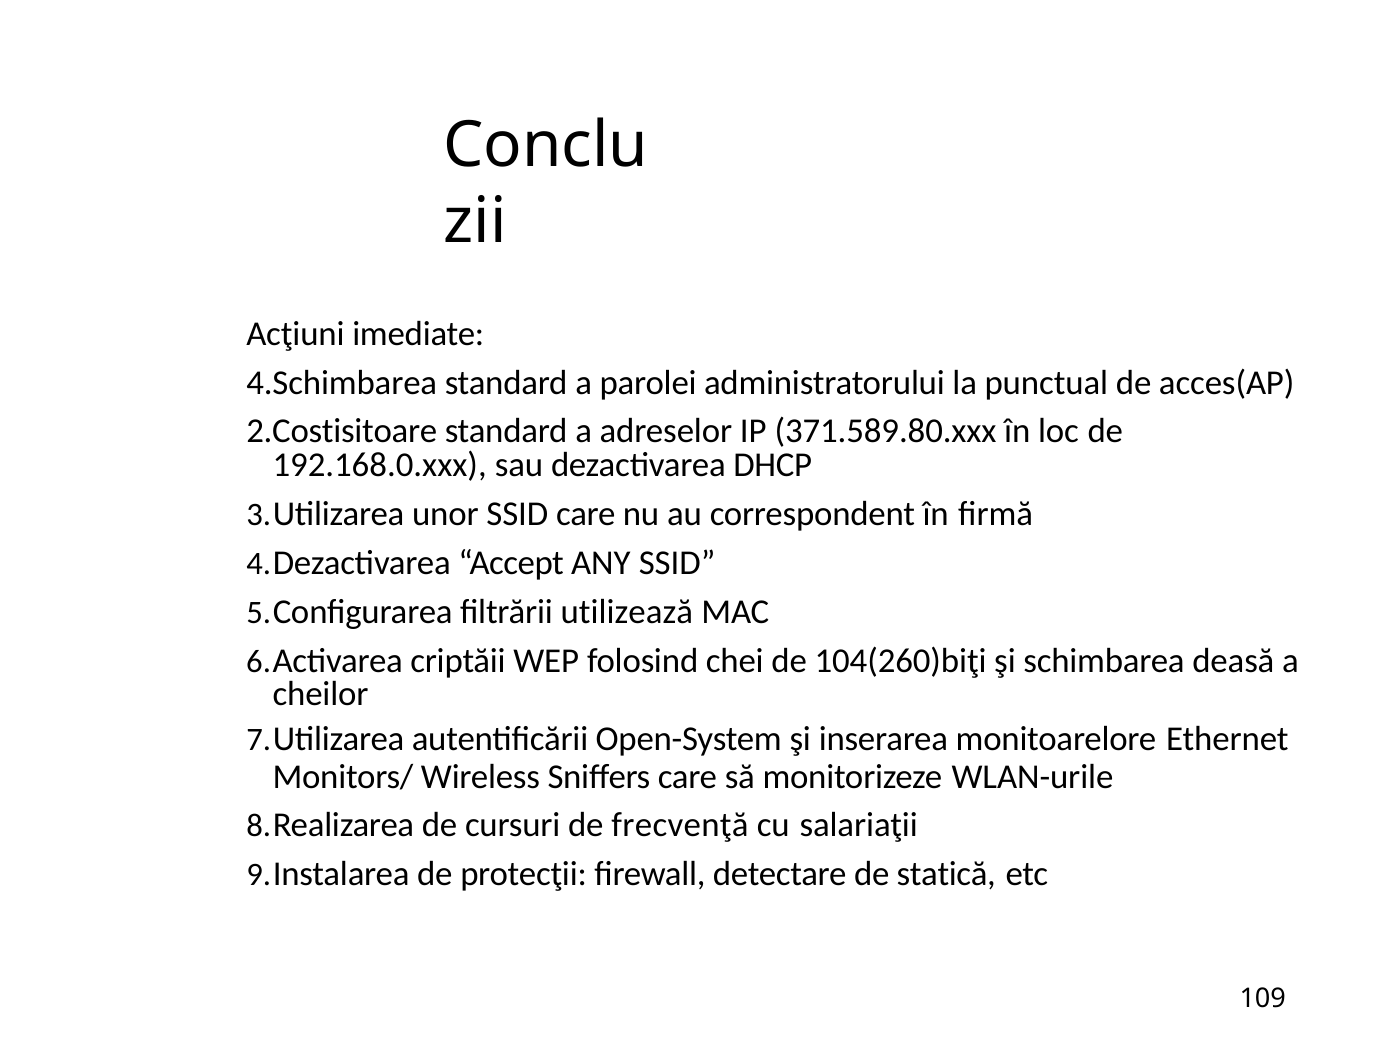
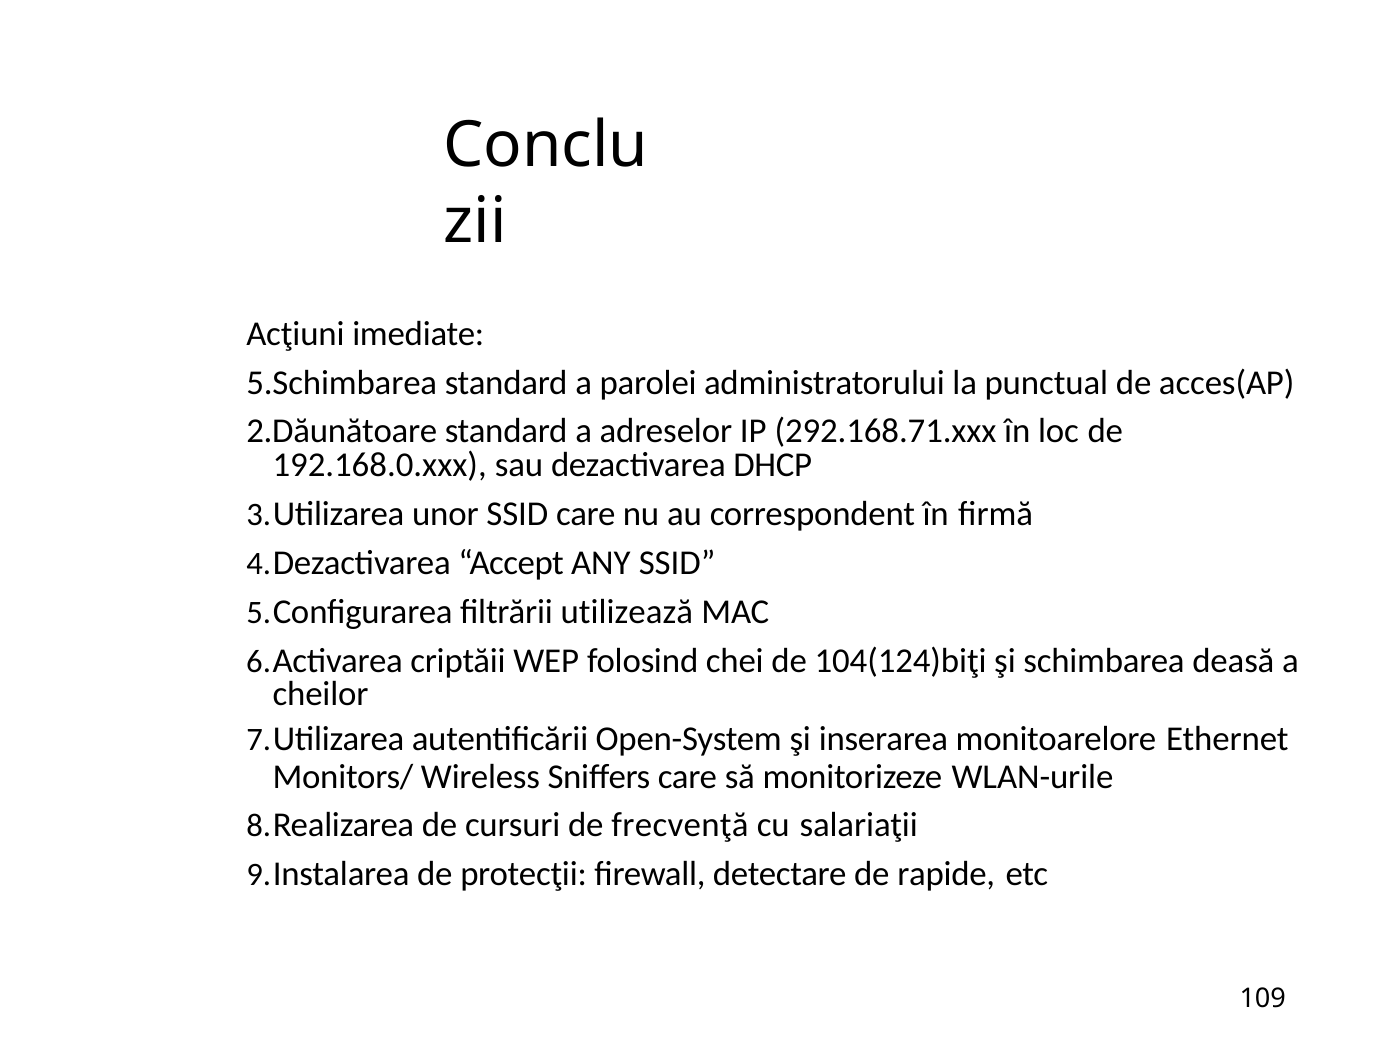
4.Schimbarea: 4.Schimbarea -> 5.Schimbarea (342, 383)
2.Costisitoare: 2.Costisitoare -> 2.Dăunătoare (342, 432)
371.589.80.xxx: 371.589.80.xxx -> 292.168.71.xxx (886, 432)
104(260)biţi: 104(260)biţi -> 104(124)biţi (901, 661)
statică: statică -> rapide (946, 875)
